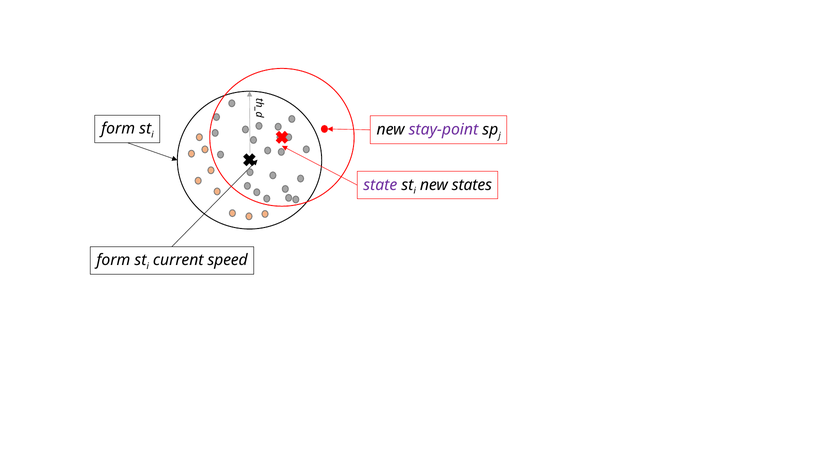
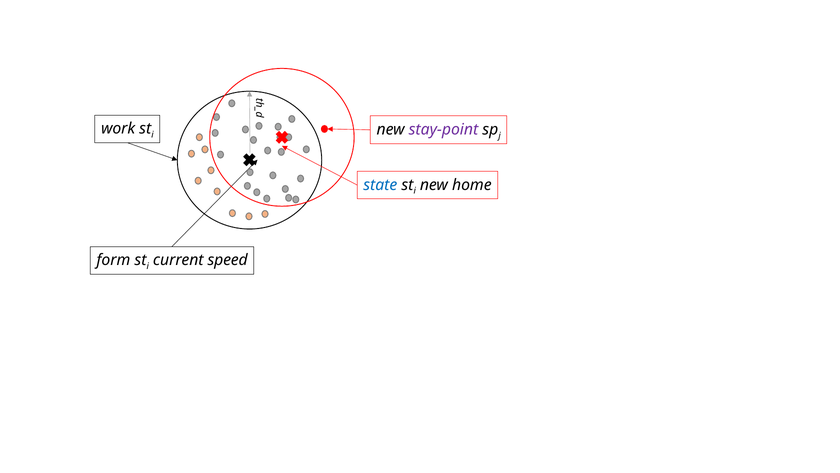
form: form -> work (118, 129)
state colour: purple -> blue (380, 185)
states: states -> home (472, 185)
